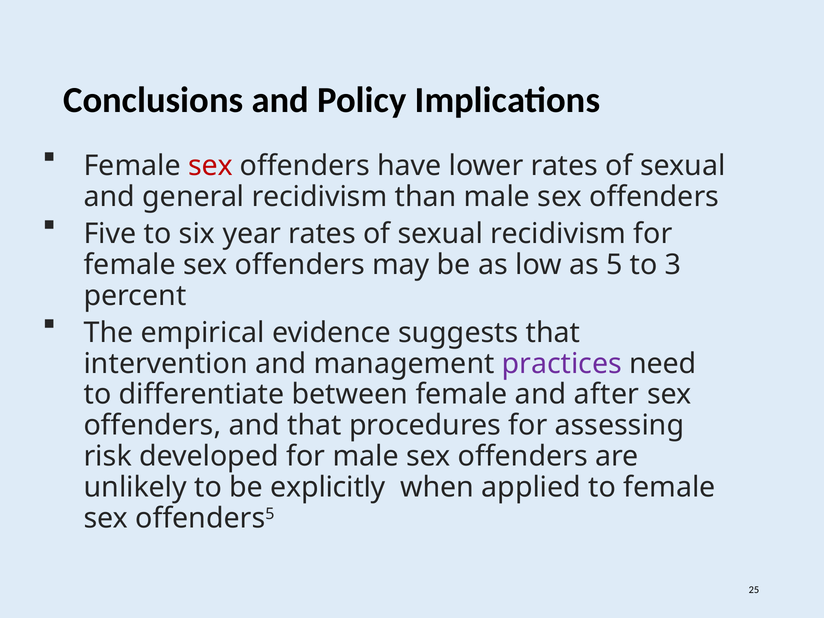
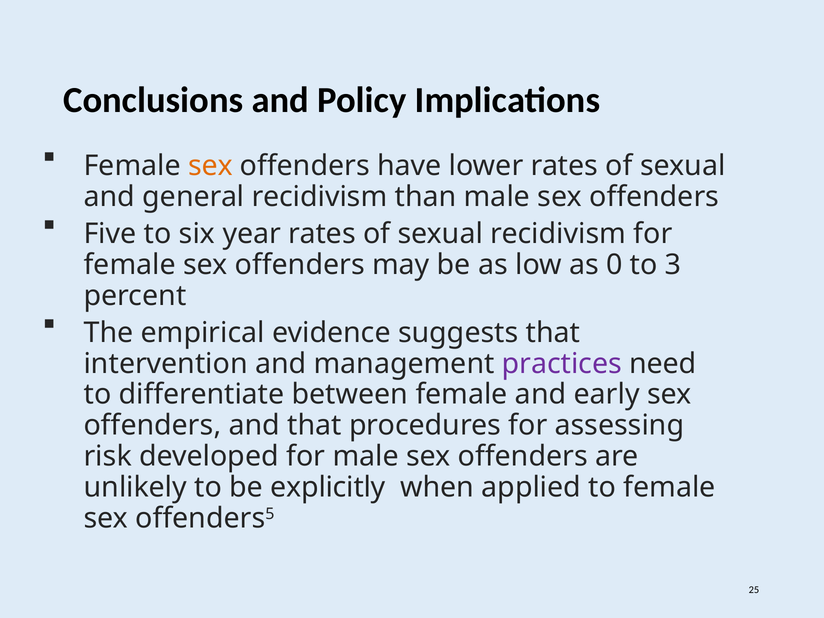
sex colour: red -> orange (211, 166)
5: 5 -> 0 (614, 265)
after: after -> early (607, 395)
